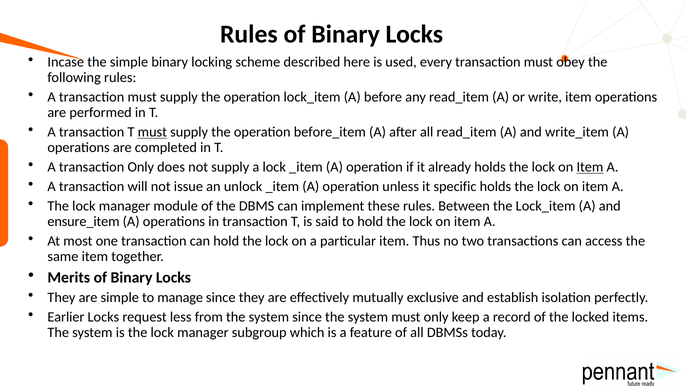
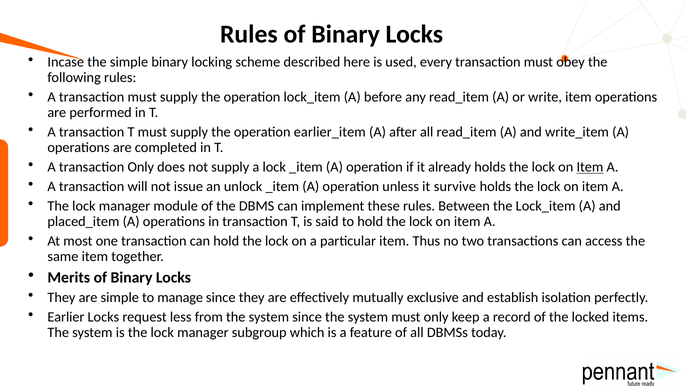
must underline: present -> none (152, 132)
before_item: before_item -> earlier_item (330, 132)
specific: specific -> survive (455, 187)
ensure_item: ensure_item -> placed_item (83, 221)
